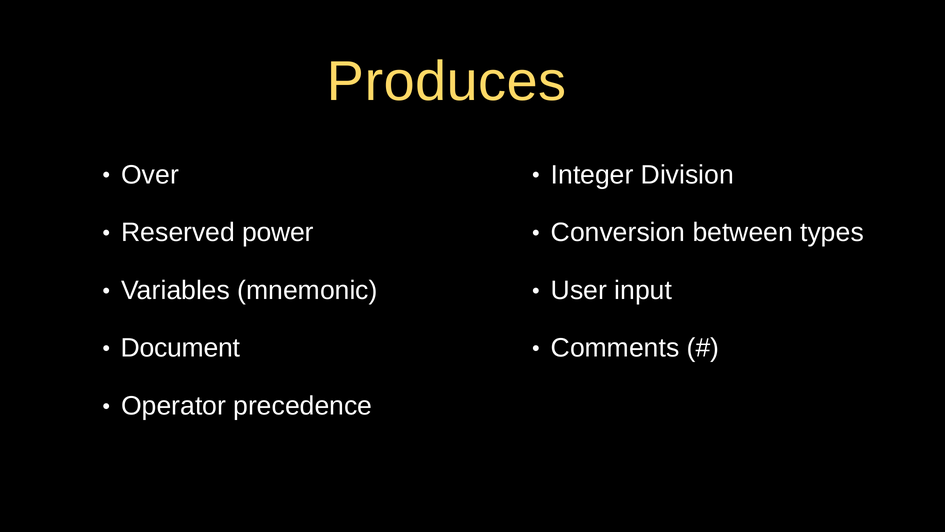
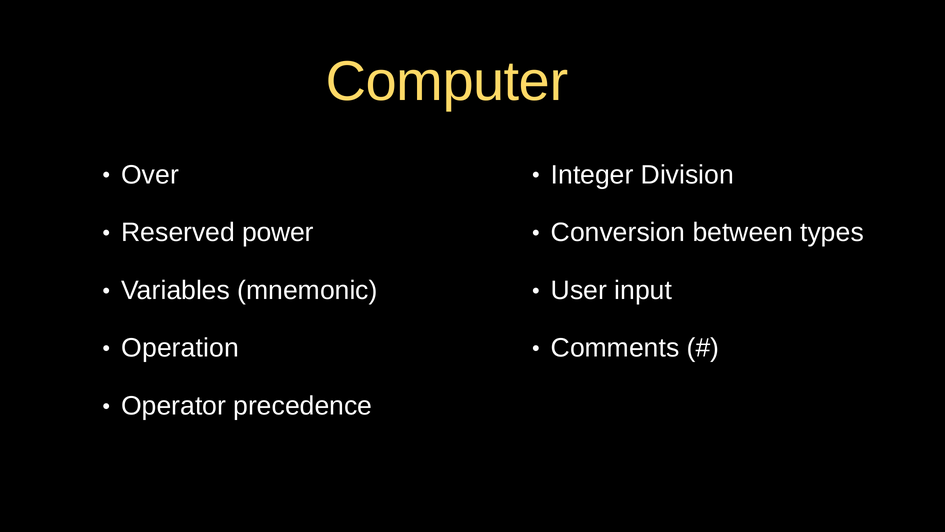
Produces: Produces -> Computer (447, 82)
Document: Document -> Operation (180, 348)
